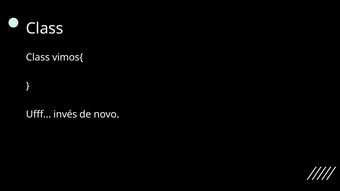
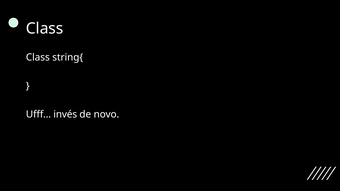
vimos{: vimos{ -> string{ (68, 57)
